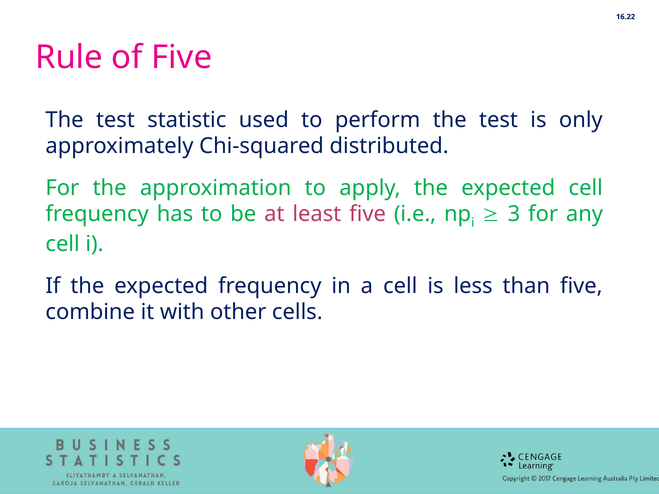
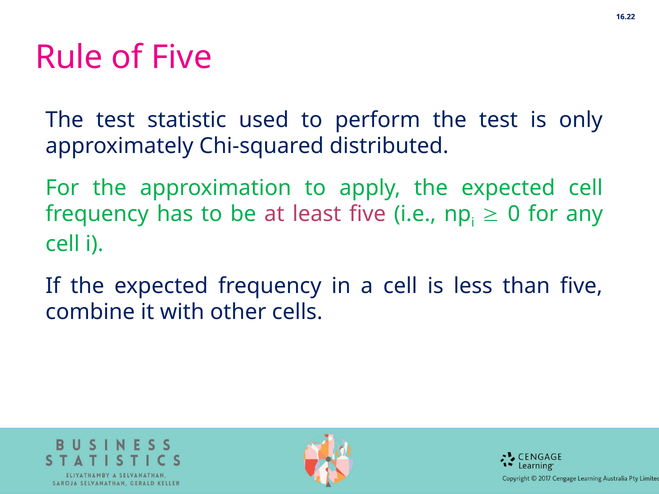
3: 3 -> 0 (514, 214)
